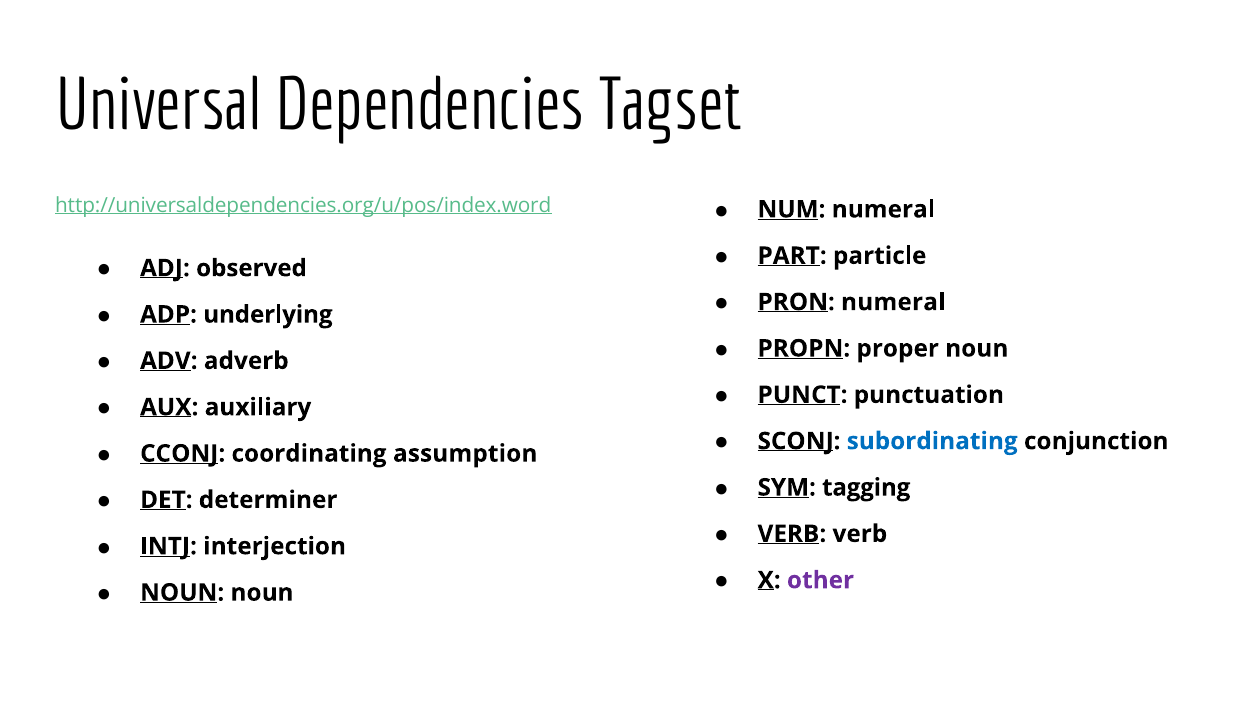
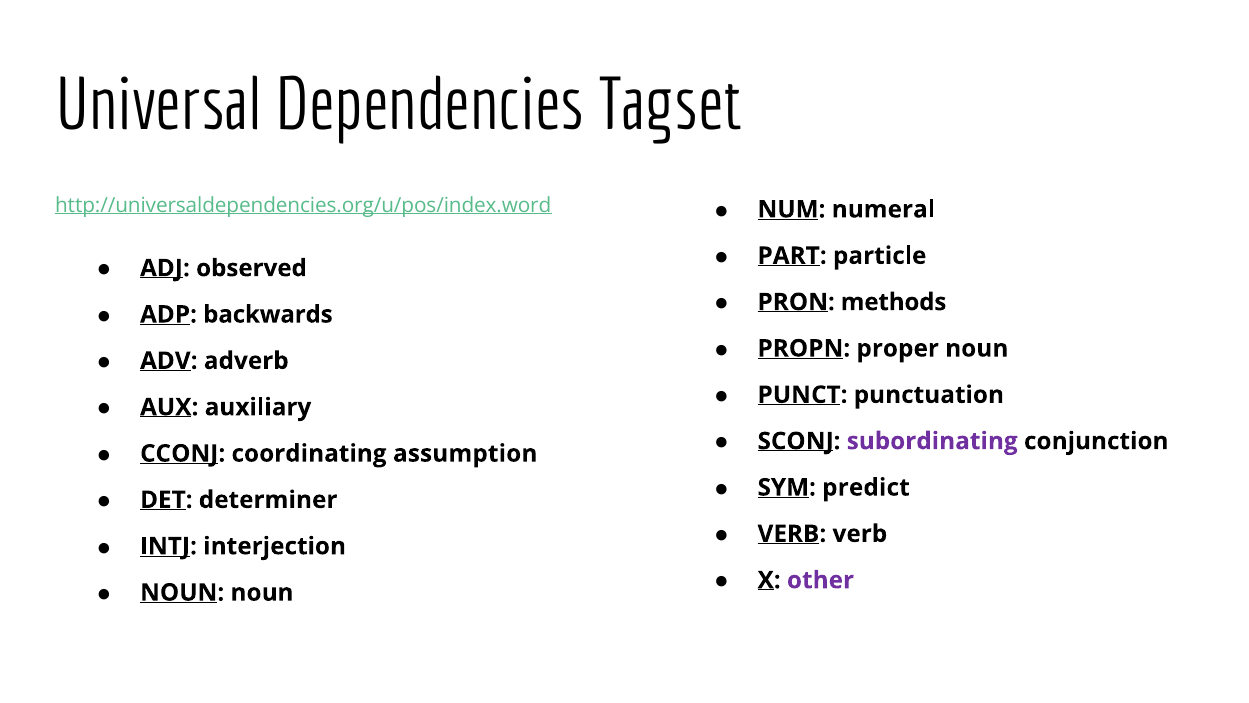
PRON numeral: numeral -> methods (894, 302)
underlying: underlying -> backwards (268, 314)
subordinating colour: blue -> purple (932, 441)
tagging: tagging -> predict (866, 487)
